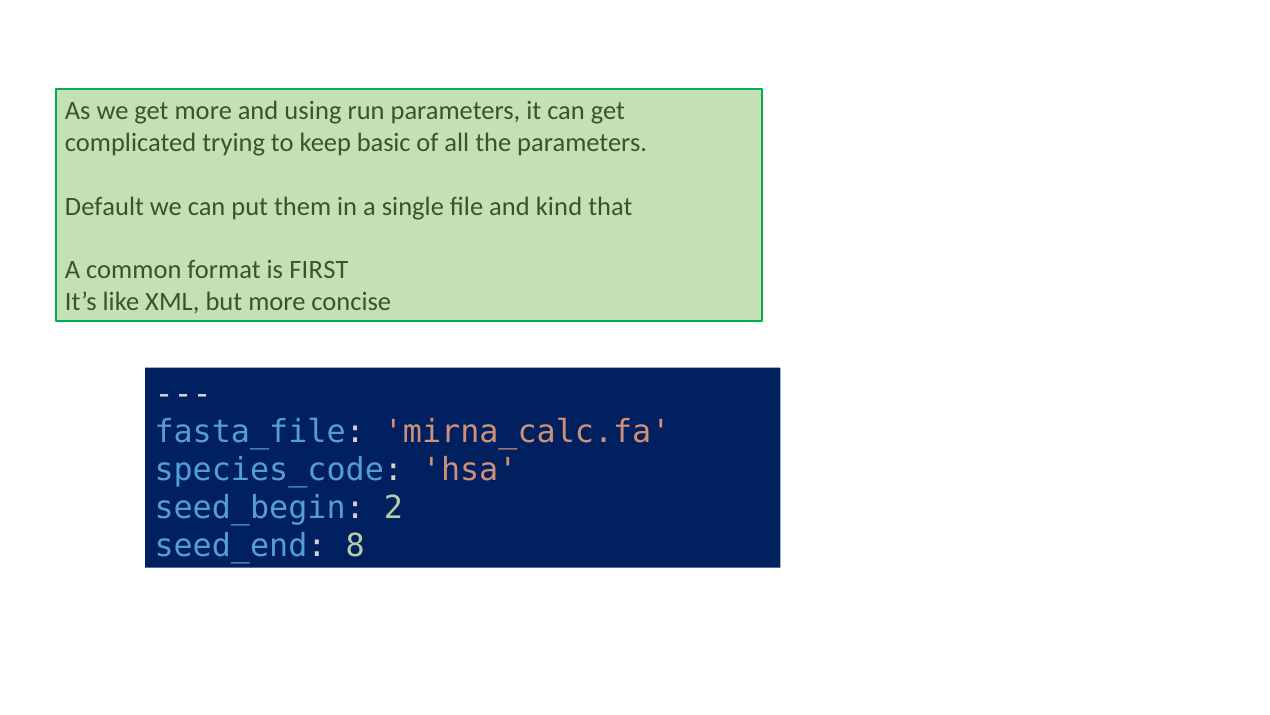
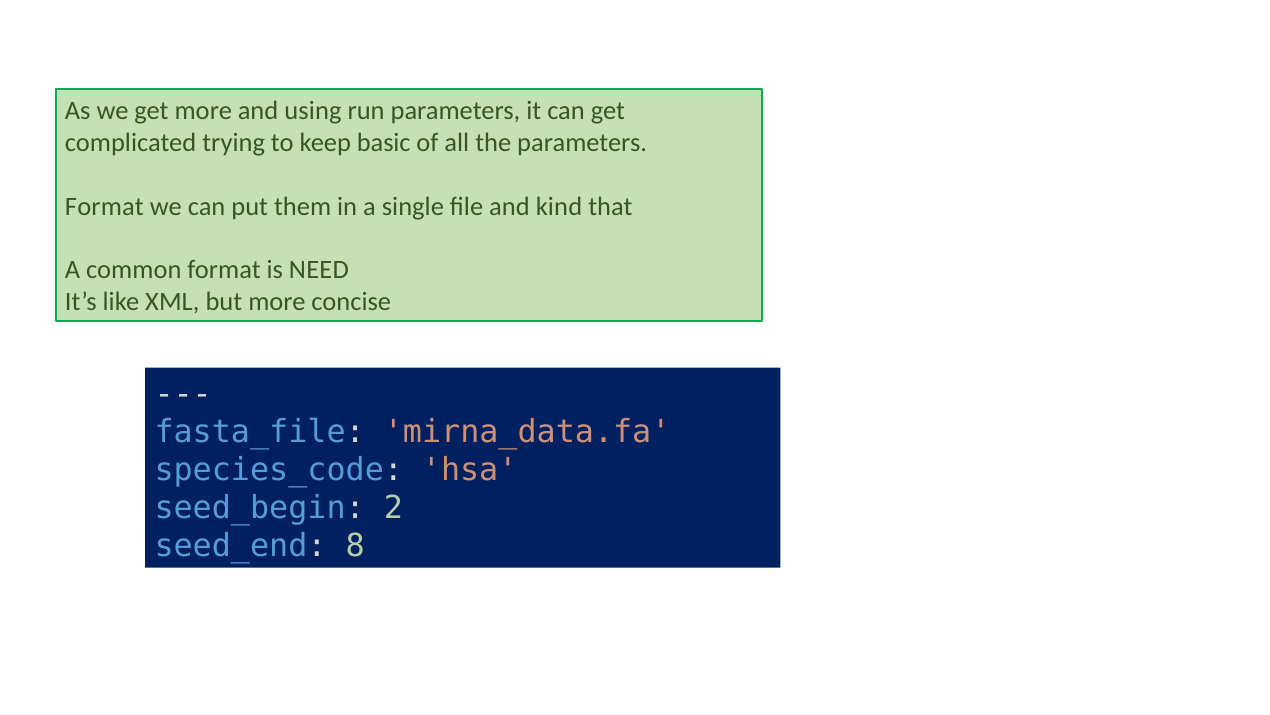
Default: Default -> Format (104, 206)
FIRST: FIRST -> NEED (319, 270)
mirna_calc.fa: mirna_calc.fa -> mirna_data.fa (527, 431)
